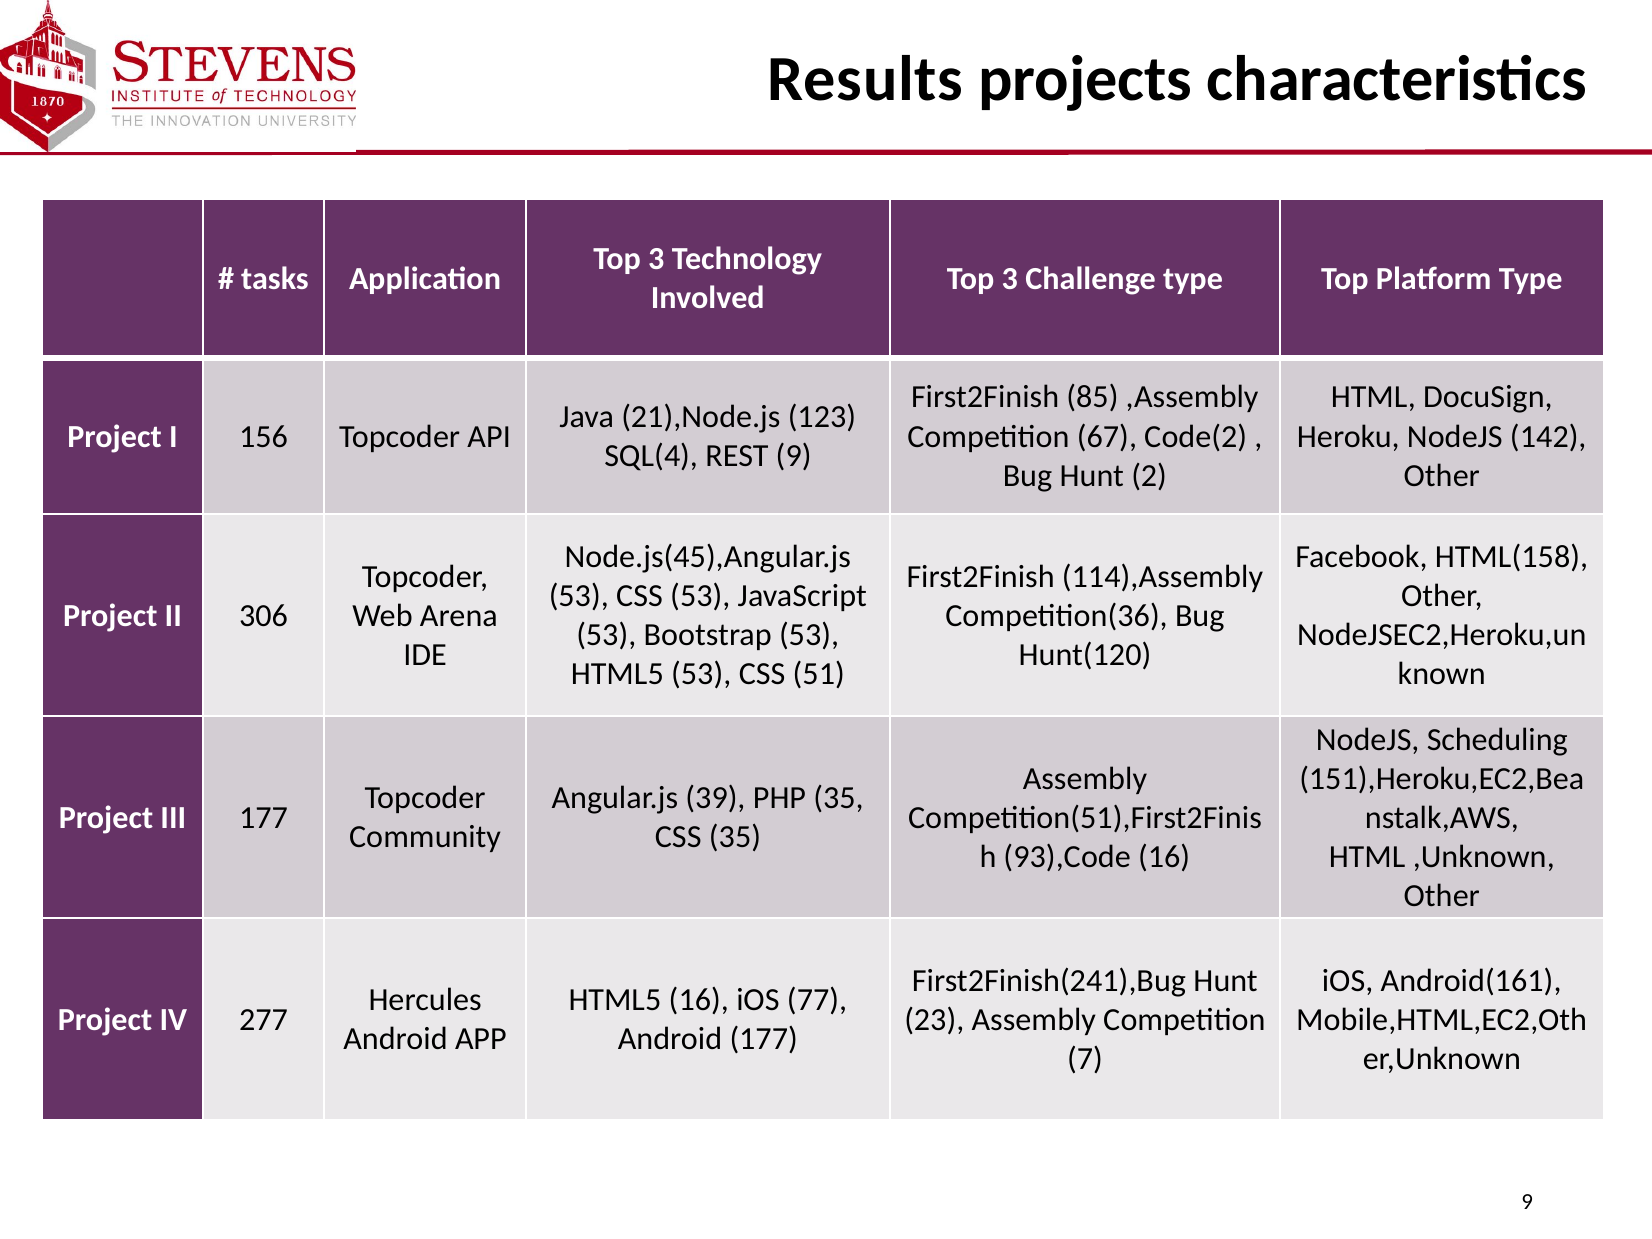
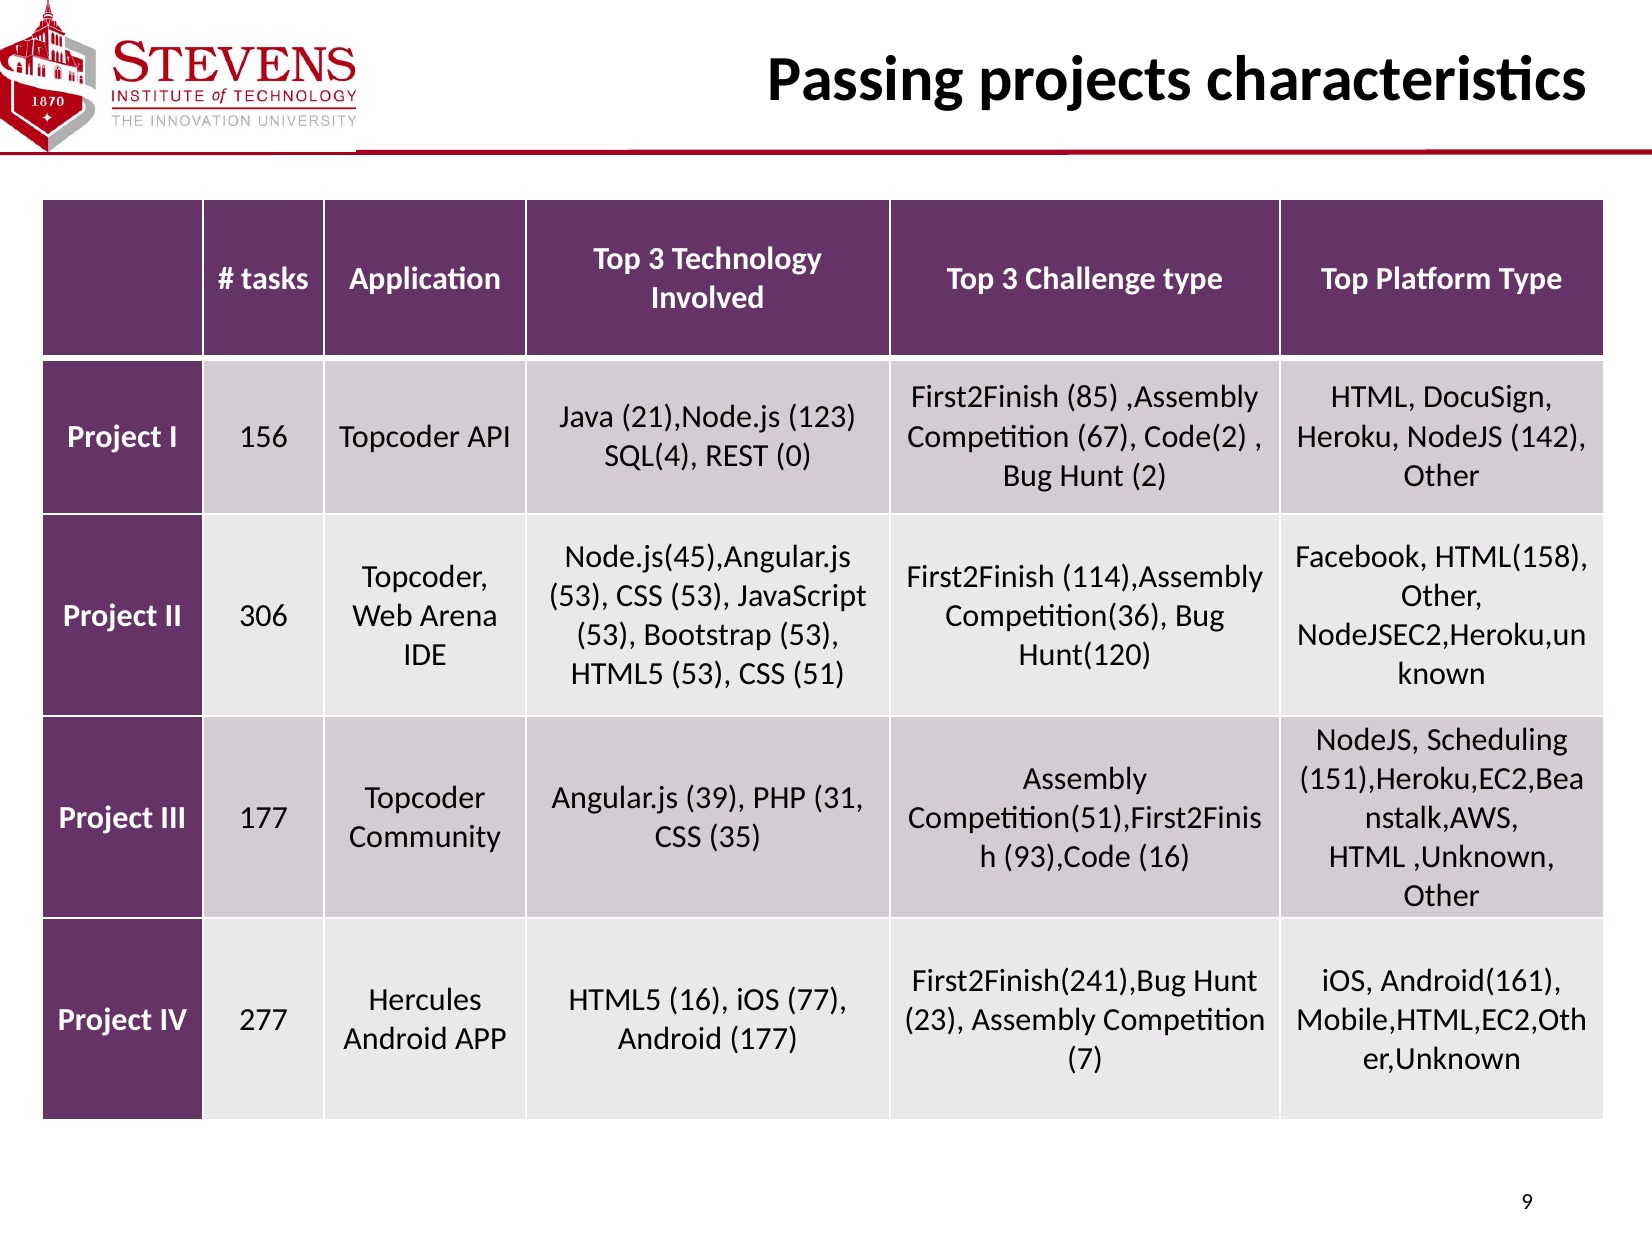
Results: Results -> Passing (866, 79)
REST 9: 9 -> 0 (794, 456)
PHP 35: 35 -> 31 (839, 798)
